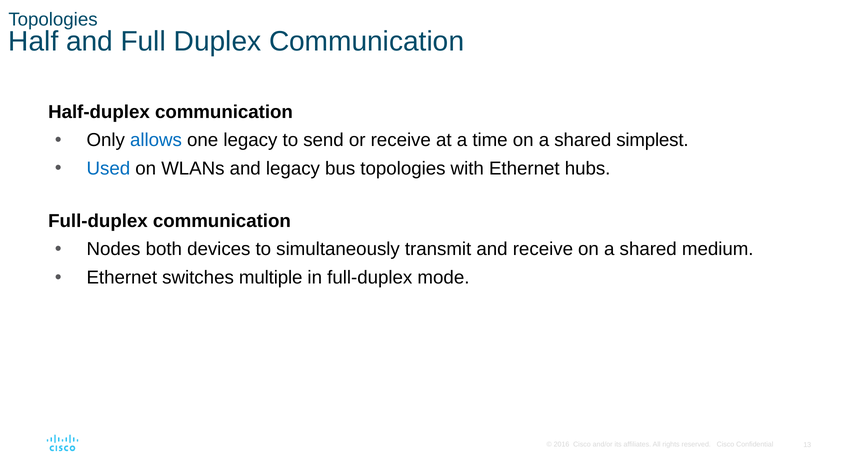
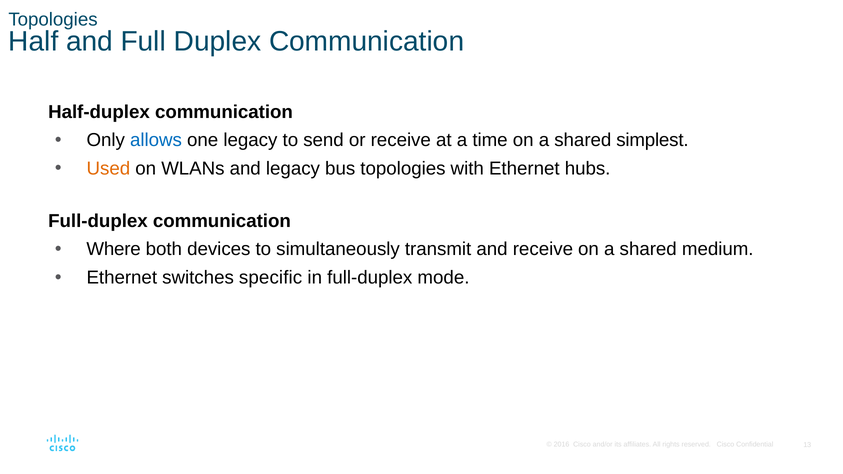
Used colour: blue -> orange (108, 168)
Nodes: Nodes -> Where (114, 249)
multiple: multiple -> specific (271, 278)
